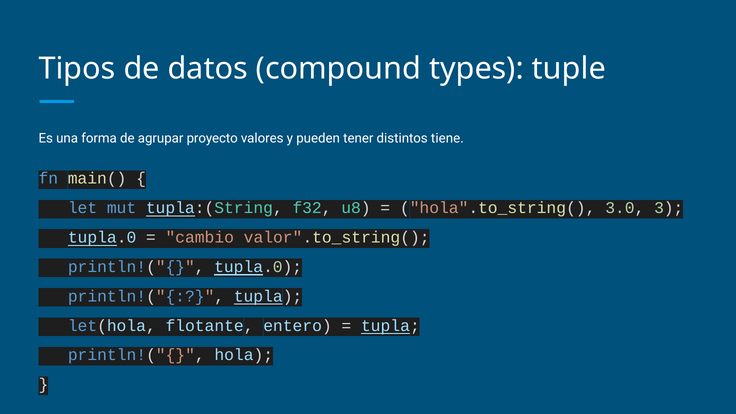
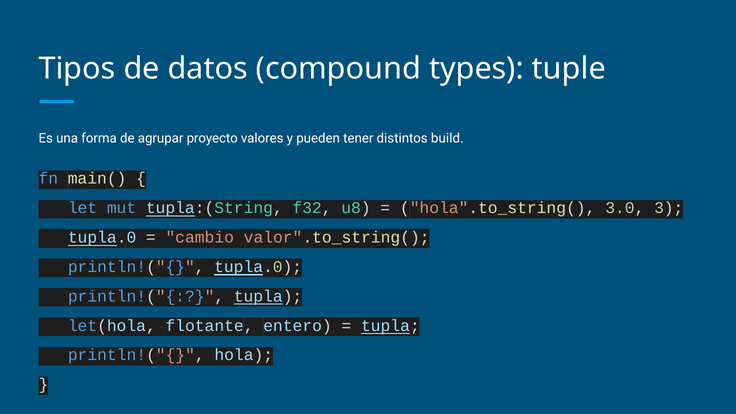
tiene: tiene -> build (447, 139)
